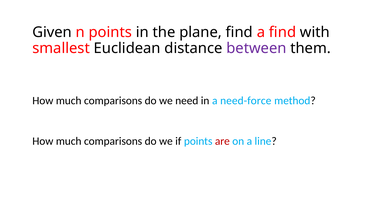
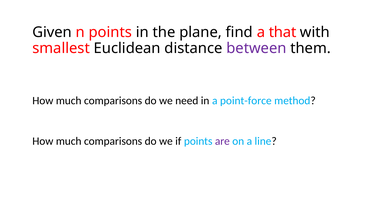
a find: find -> that (283, 32)
need-force: need-force -> point-force (246, 101)
are colour: red -> purple (222, 141)
